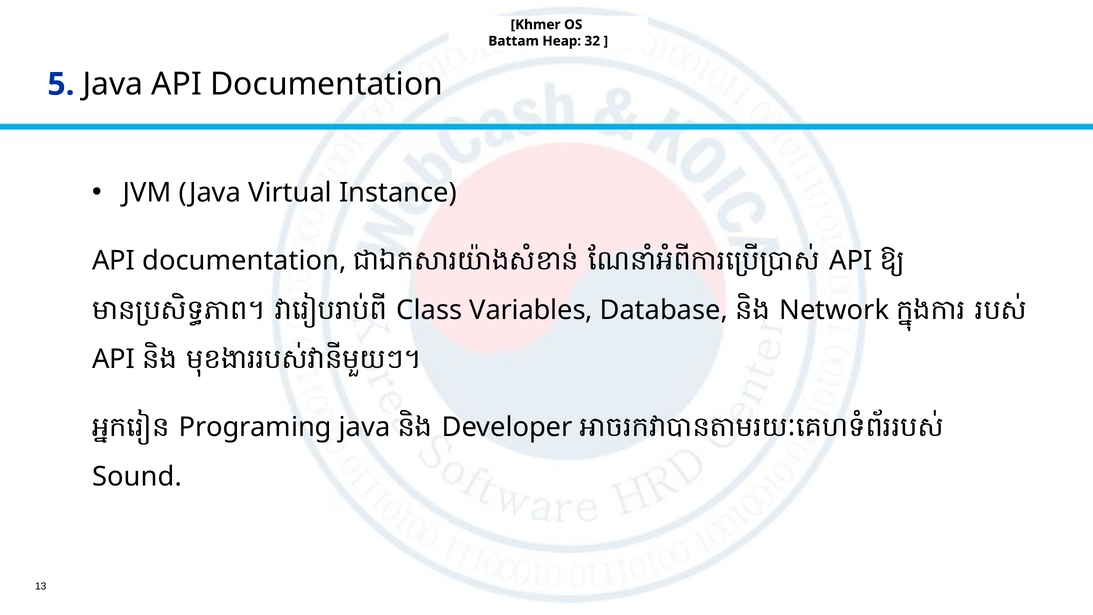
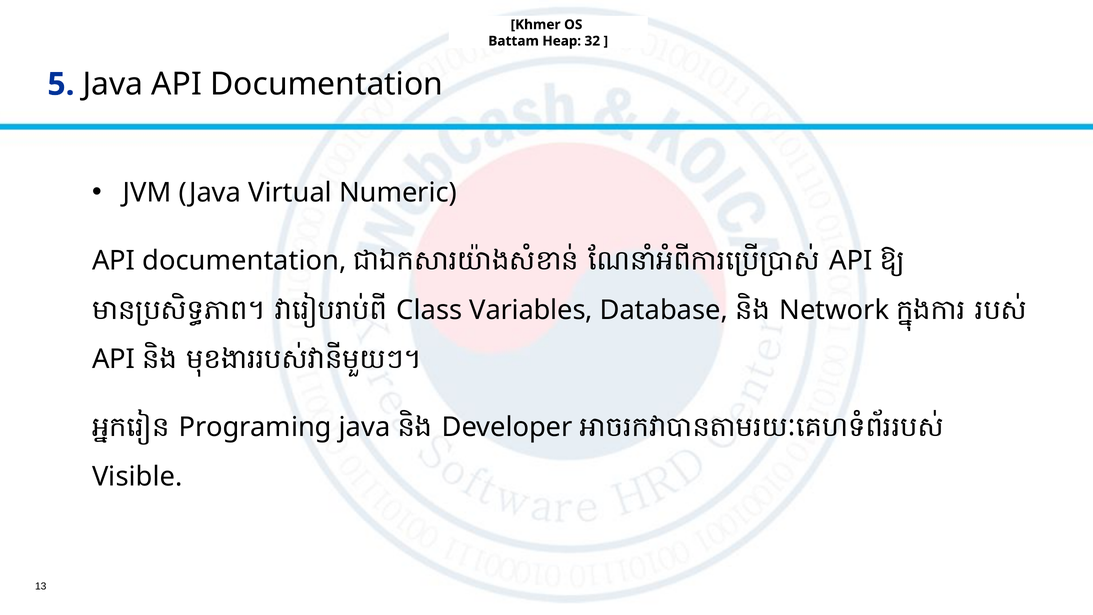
Instance: Instance -> Numeric (398, 193)
Sound: Sound -> Visible (137, 476)
